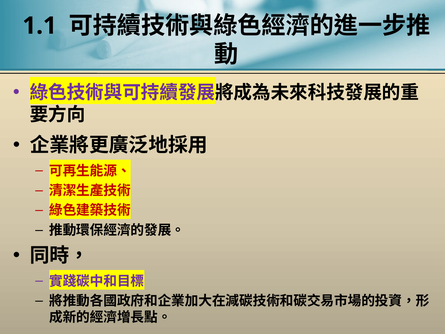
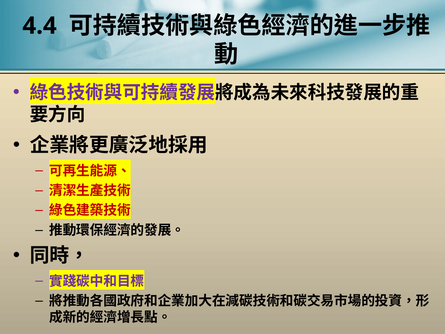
1.1: 1.1 -> 4.4 (40, 26)
